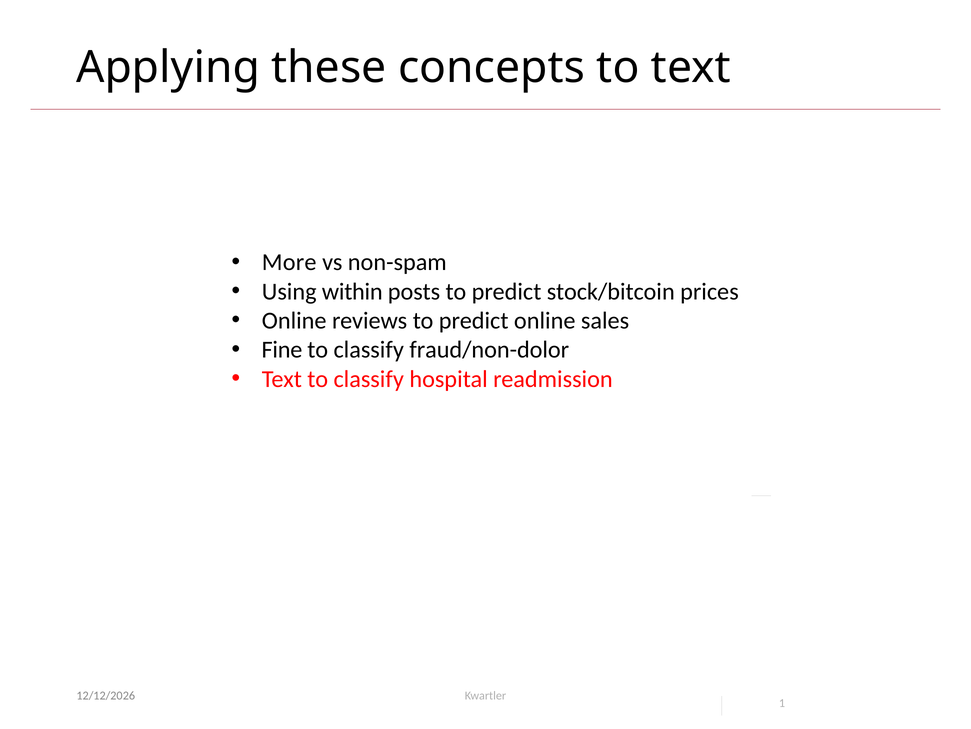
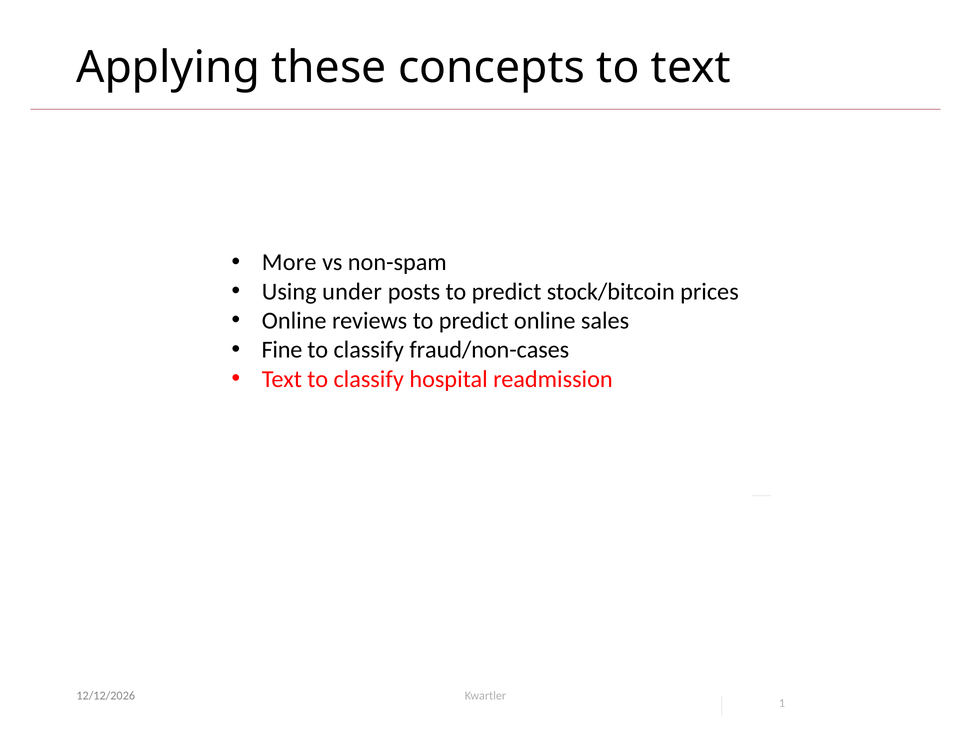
within: within -> under (352, 291)
fraud/non-dolor: fraud/non-dolor -> fraud/non-cases (489, 350)
